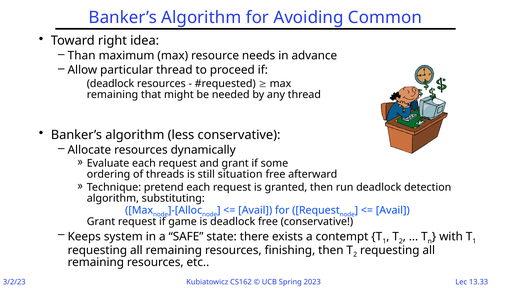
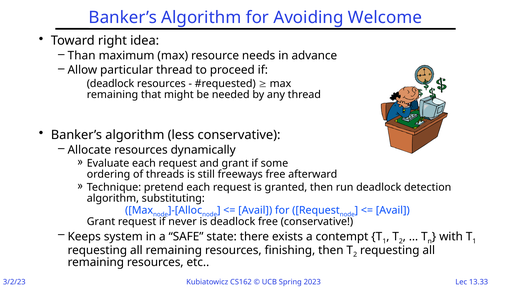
Common: Common -> Welcome (385, 17)
situation: situation -> freeways (240, 174)
game: game -> never (183, 221)
